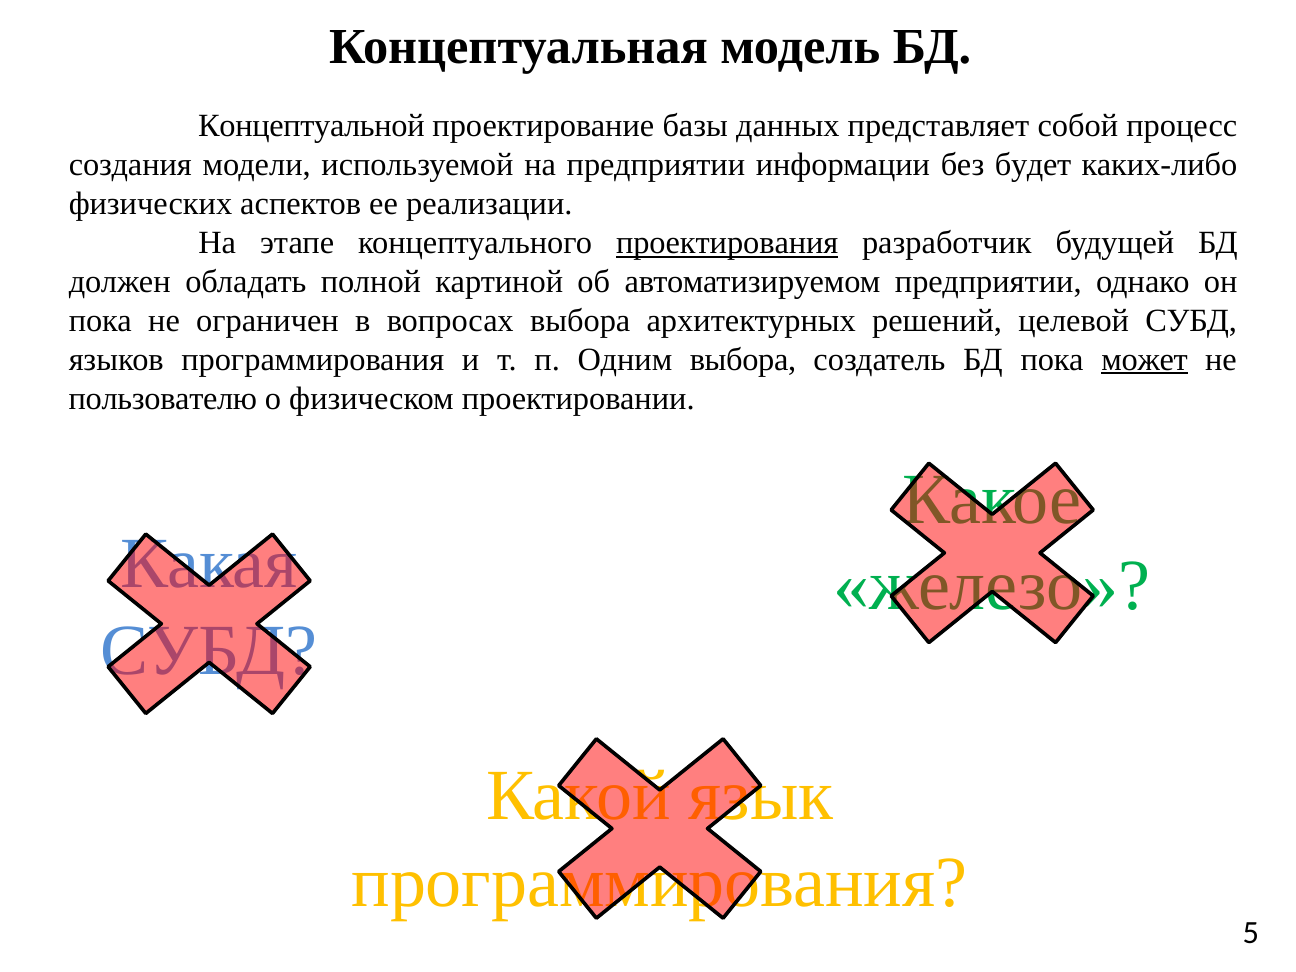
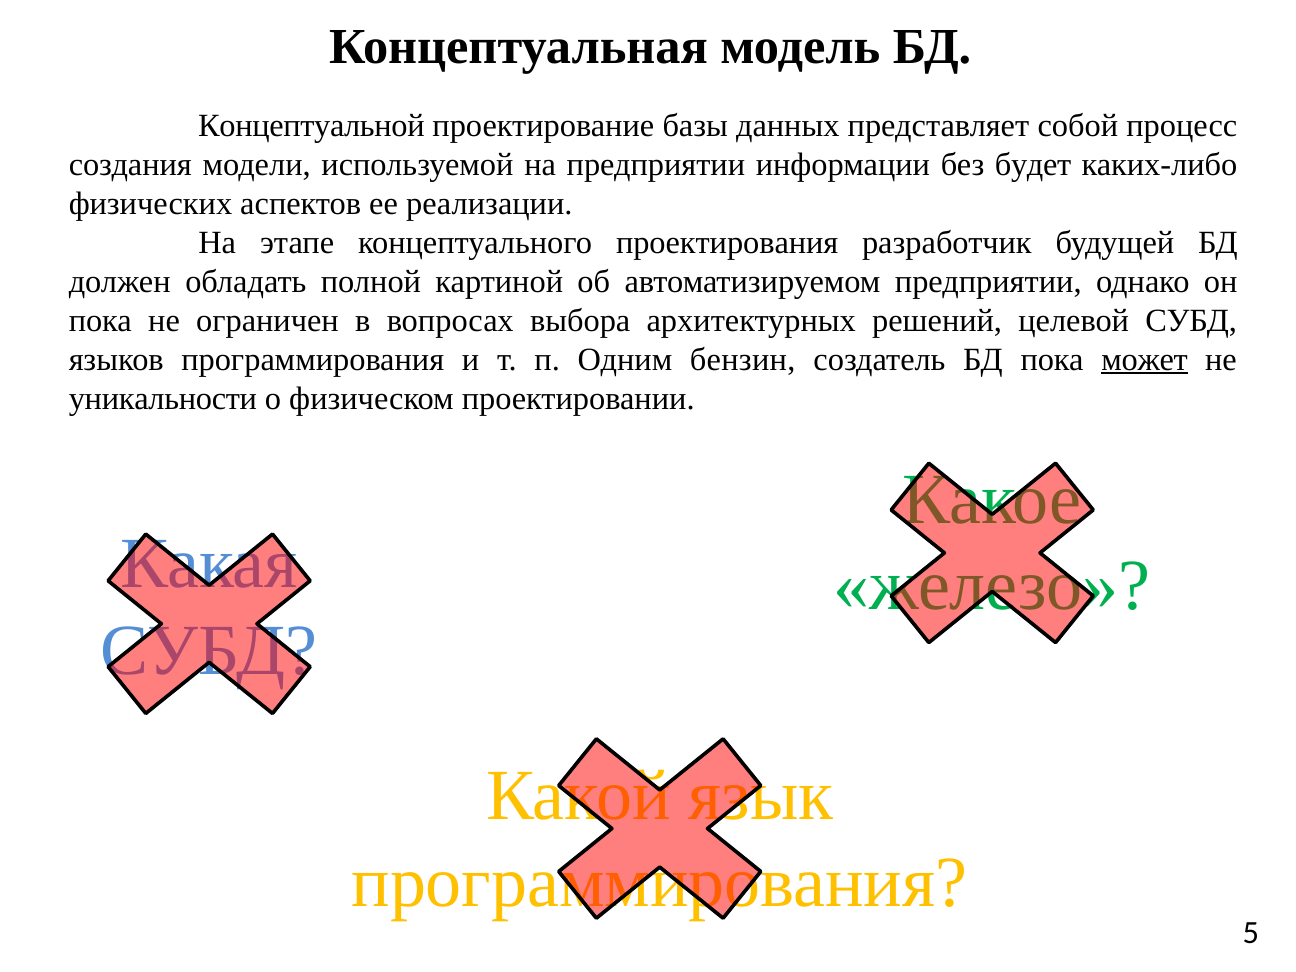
проектирования underline: present -> none (727, 243)
Одним выбора: выбора -> бензин (743, 359)
пользователю: пользователю -> уникальности (163, 398)
